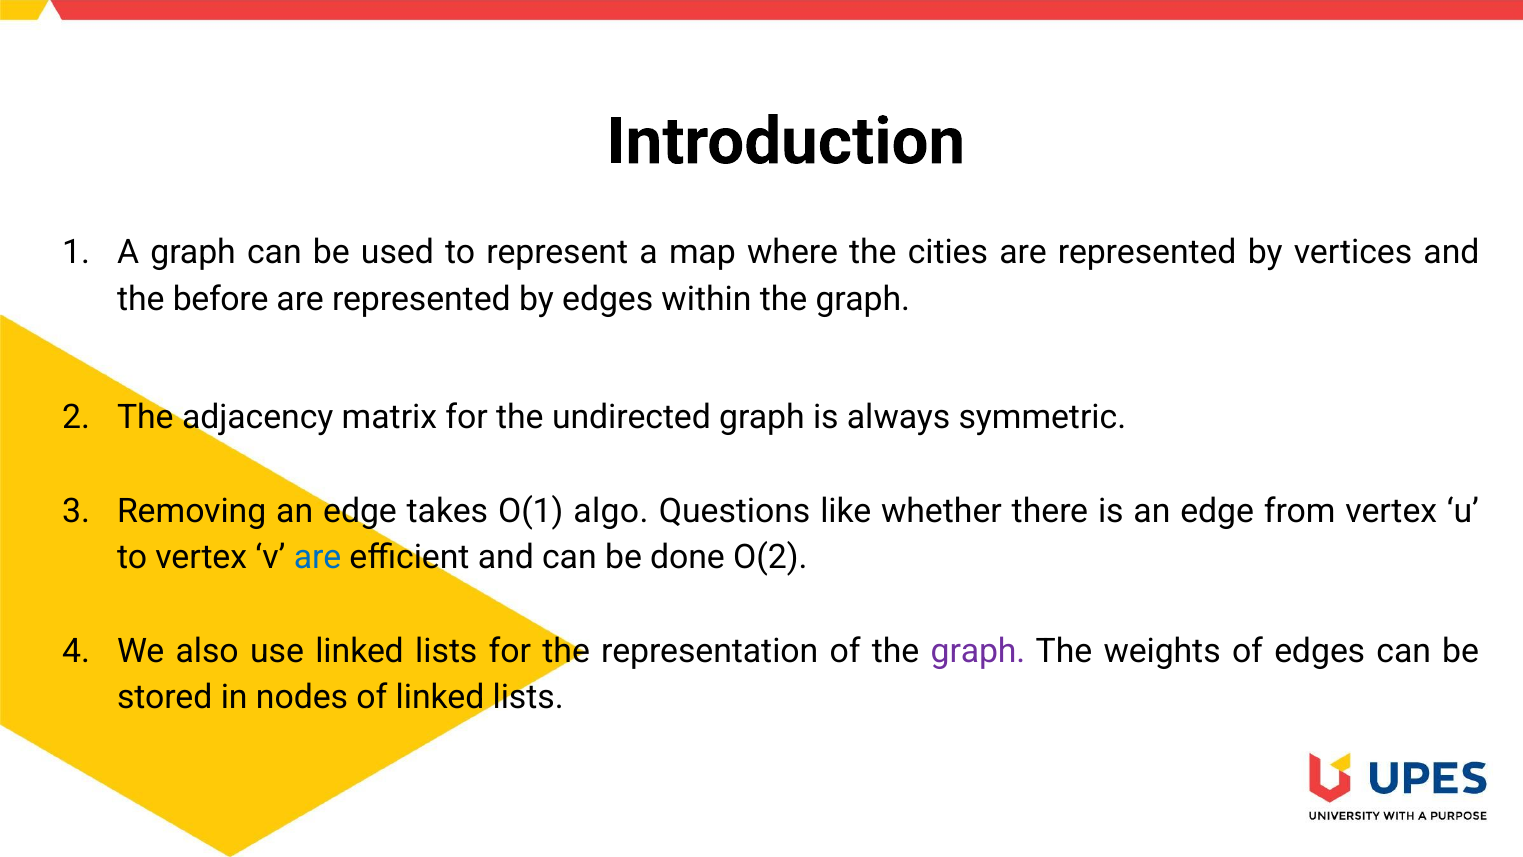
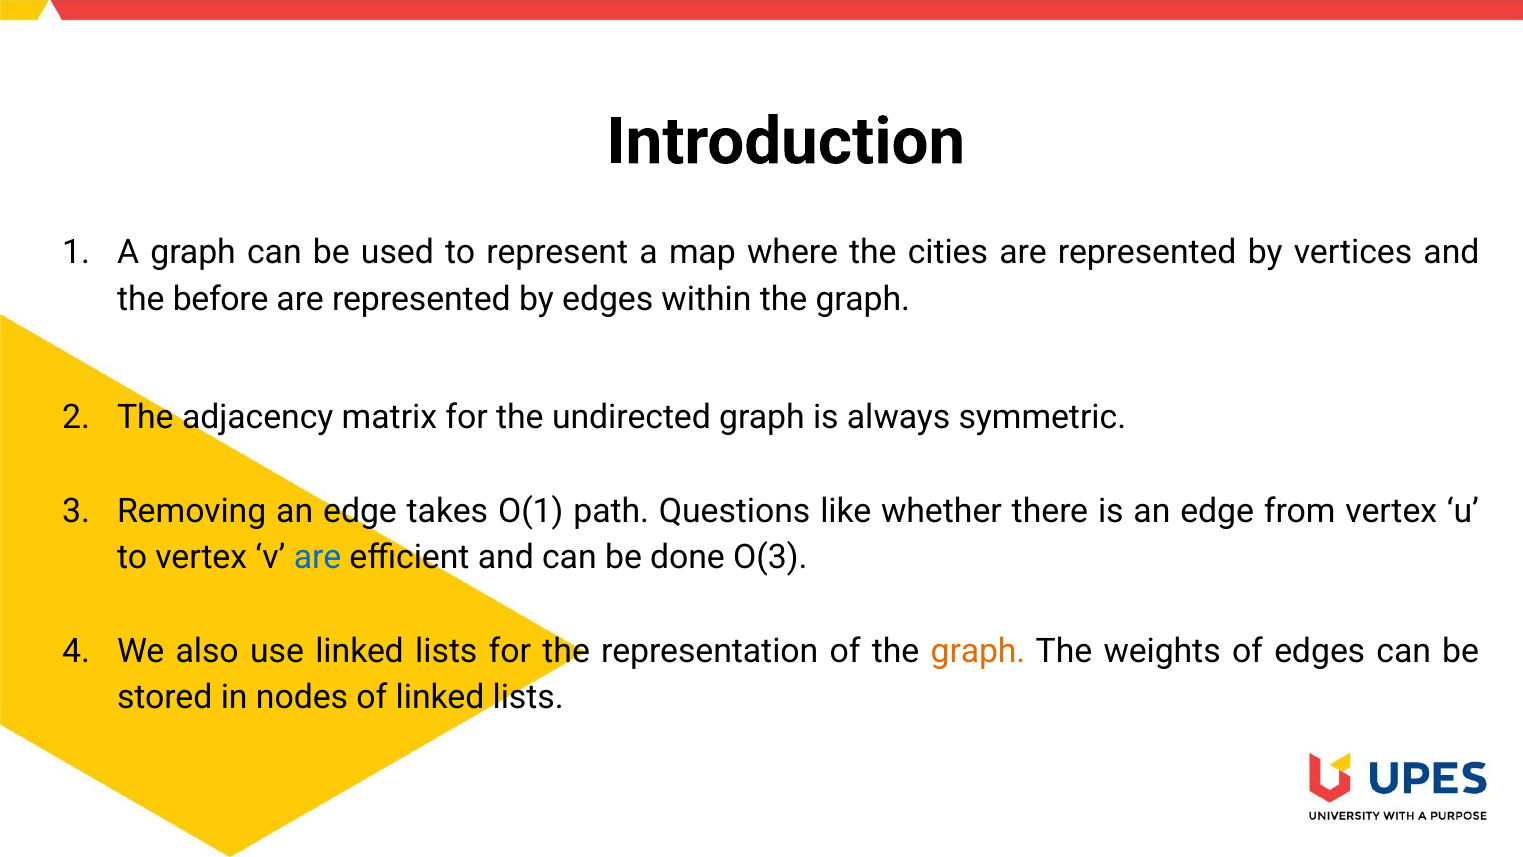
algo: algo -> path (611, 511)
O(2: O(2 -> O(3 (770, 558)
graph colour: purple -> orange (978, 651)
